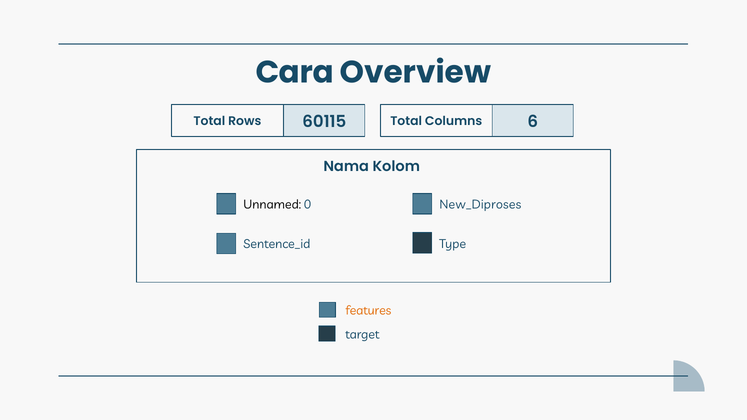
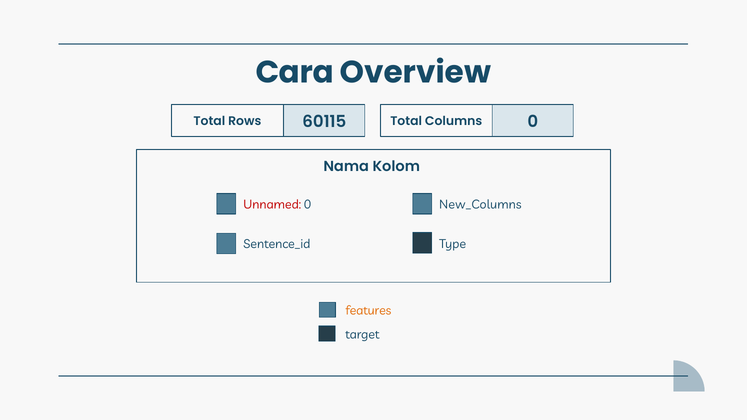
Columns 6: 6 -> 0 (533, 122)
Unnamed colour: black -> red (272, 205)
New_Diproses: New_Diproses -> New_Columns (480, 205)
